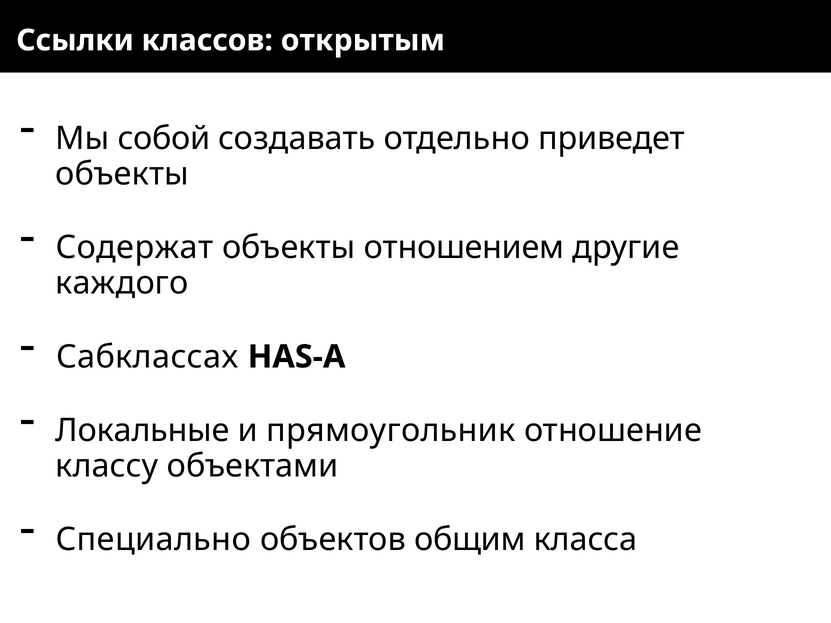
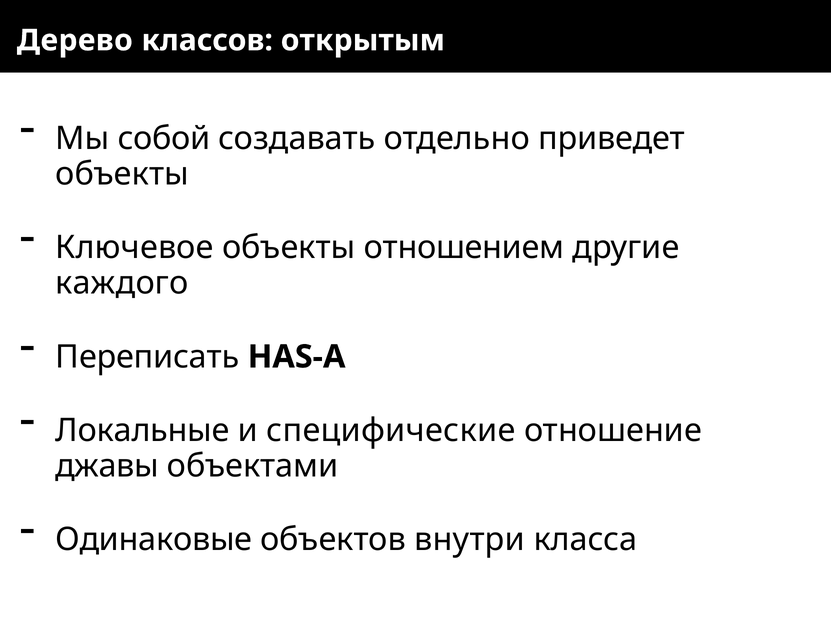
Ссылки: Ссылки -> Дерево (75, 40)
Содержат: Содержат -> Ключевое (135, 248)
Сабклассах: Сабклассах -> Переписать (147, 357)
прямоугольник: прямоугольник -> специфические (391, 431)
классу: классу -> джавы (107, 466)
Специально: Специально -> Одинаковые (154, 540)
общим: общим -> внутри (470, 540)
